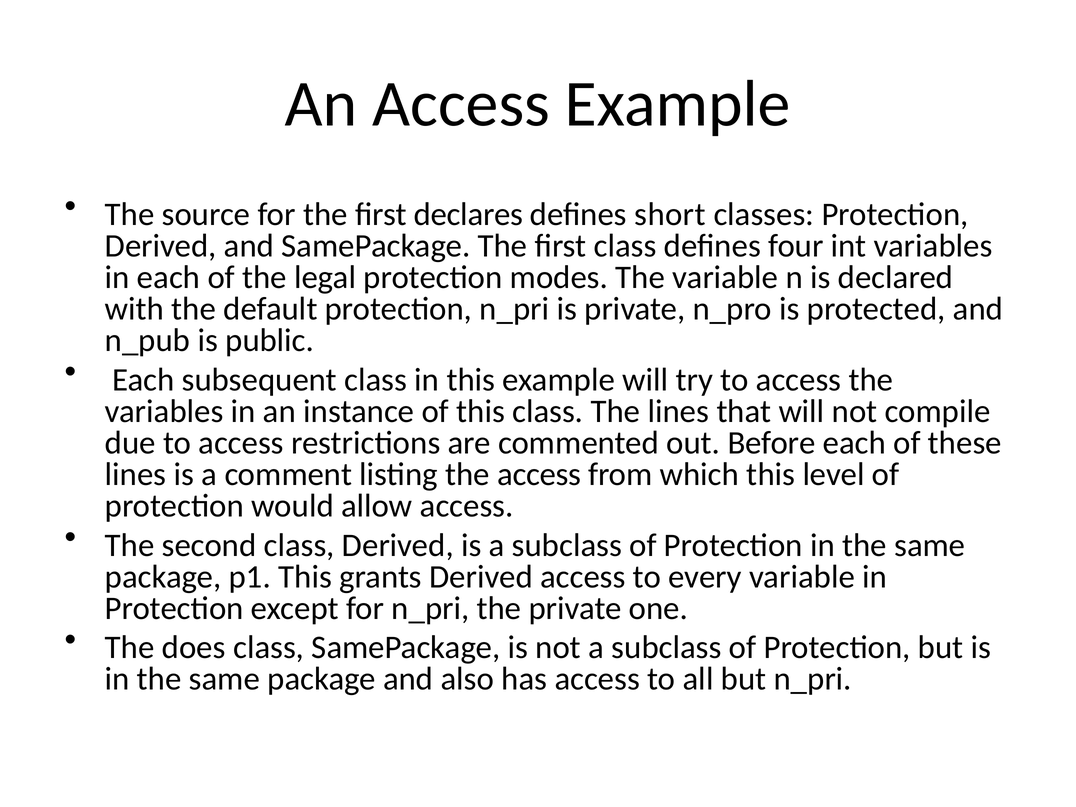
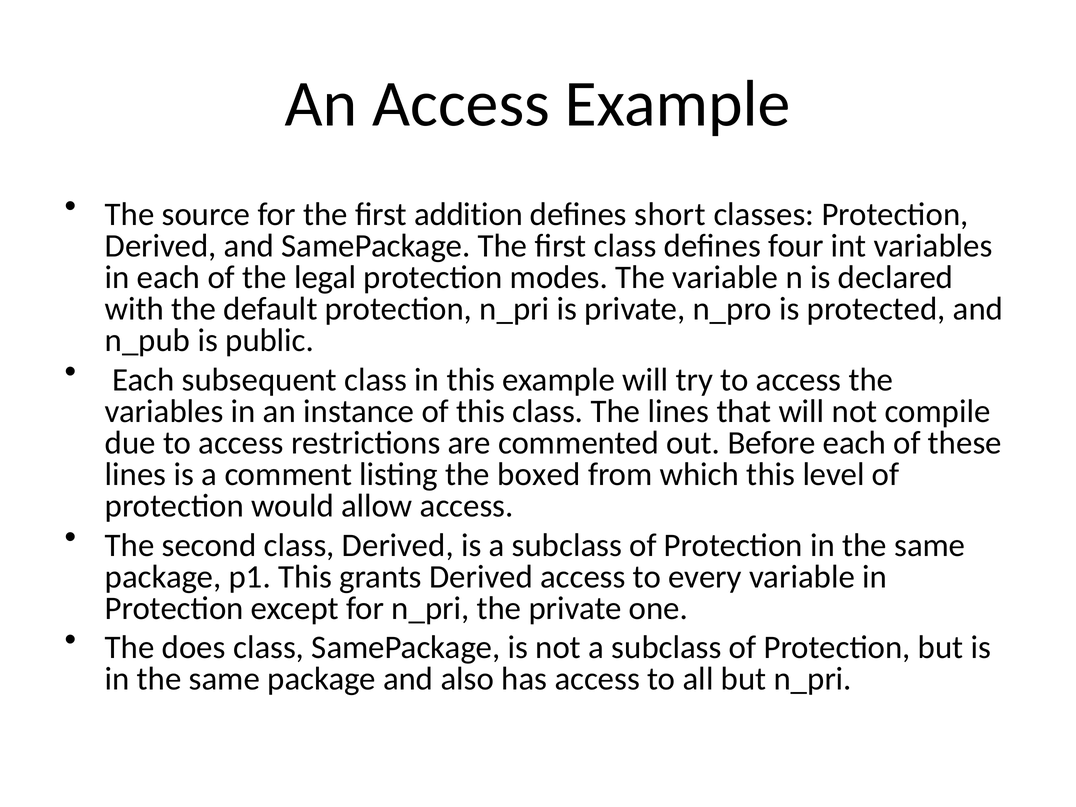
declares: declares -> addition (468, 214)
the access: access -> boxed (539, 474)
